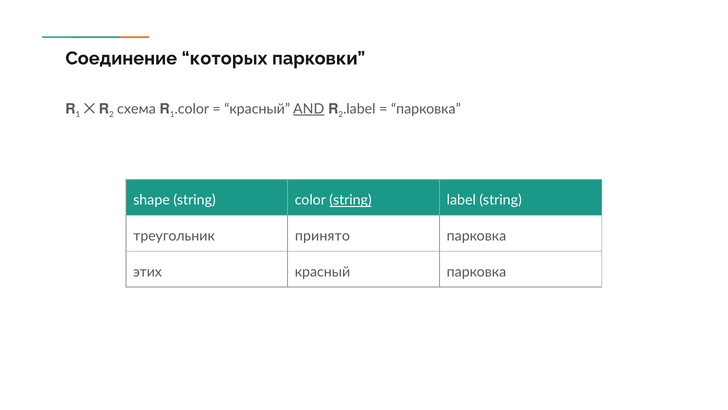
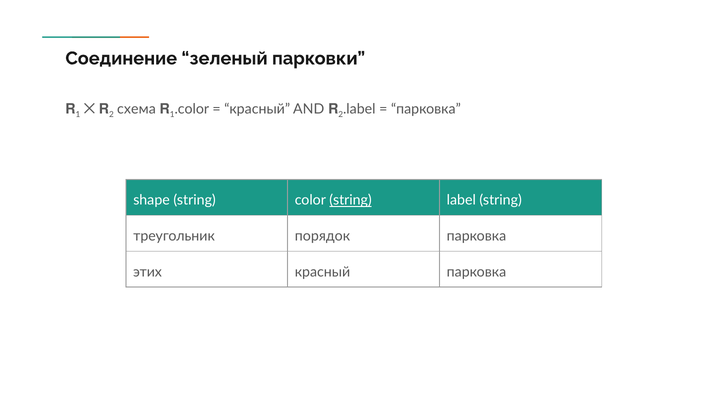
которых: которых -> зеленый (225, 58)
AND underline: present -> none (309, 109)
принято: принято -> порядок (322, 236)
